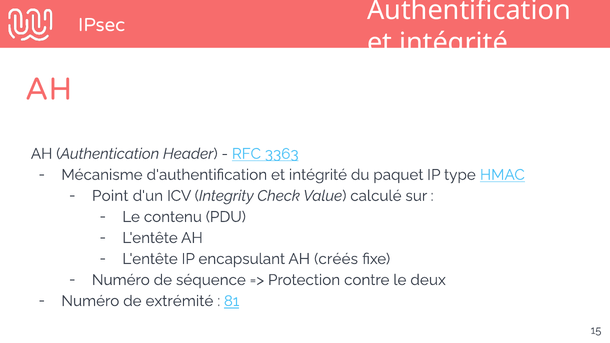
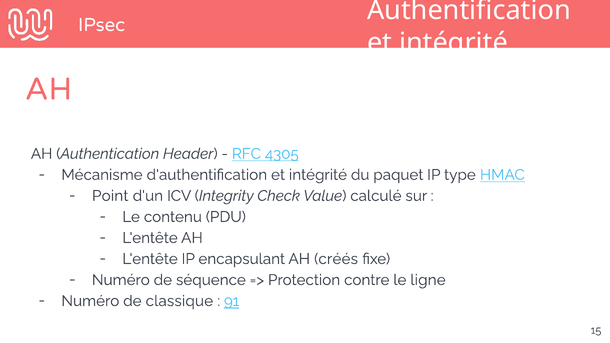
3363: 3363 -> 4305 (282, 154)
deux: deux -> ligne (428, 280)
extrémité: extrémité -> classique (179, 301)
81: 81 -> 91 (232, 301)
